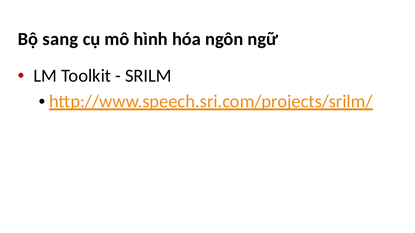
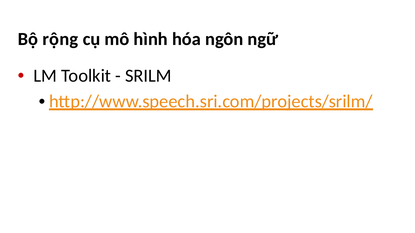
sang: sang -> rộng (60, 39)
